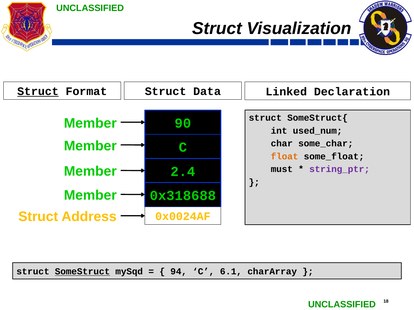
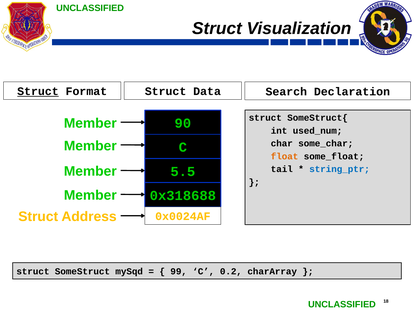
Linked: Linked -> Search (286, 92)
must: must -> tail (282, 170)
string_ptr colour: purple -> blue (340, 170)
2.4: 2.4 -> 5.5 (183, 172)
SomeStruct underline: present -> none (82, 272)
94: 94 -> 99 (179, 272)
6.1: 6.1 -> 0.2 (231, 272)
